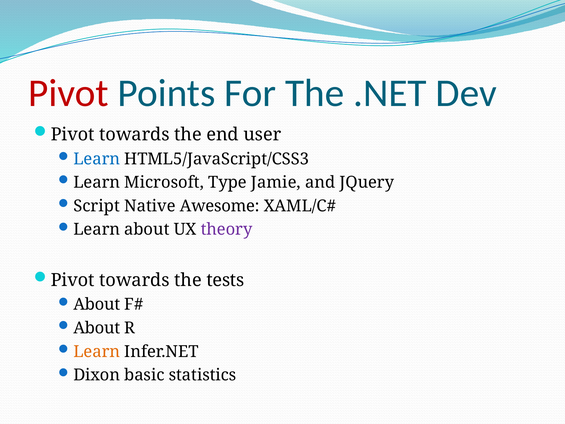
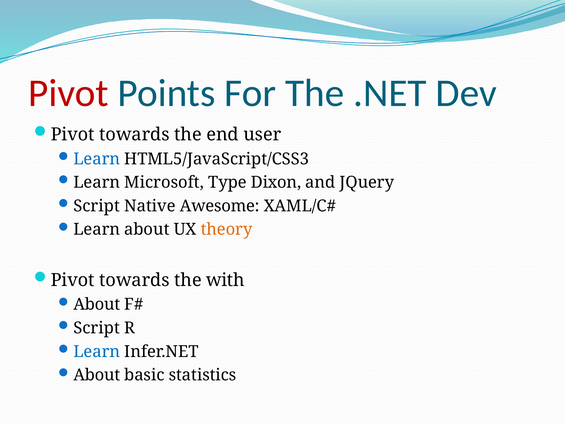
Jamie: Jamie -> Dixon (276, 182)
theory colour: purple -> orange (227, 229)
tests: tests -> with (225, 280)
About: About -> Script (97, 328)
Learn colour: orange -> blue (97, 351)
Dixon: Dixon -> About (97, 375)
